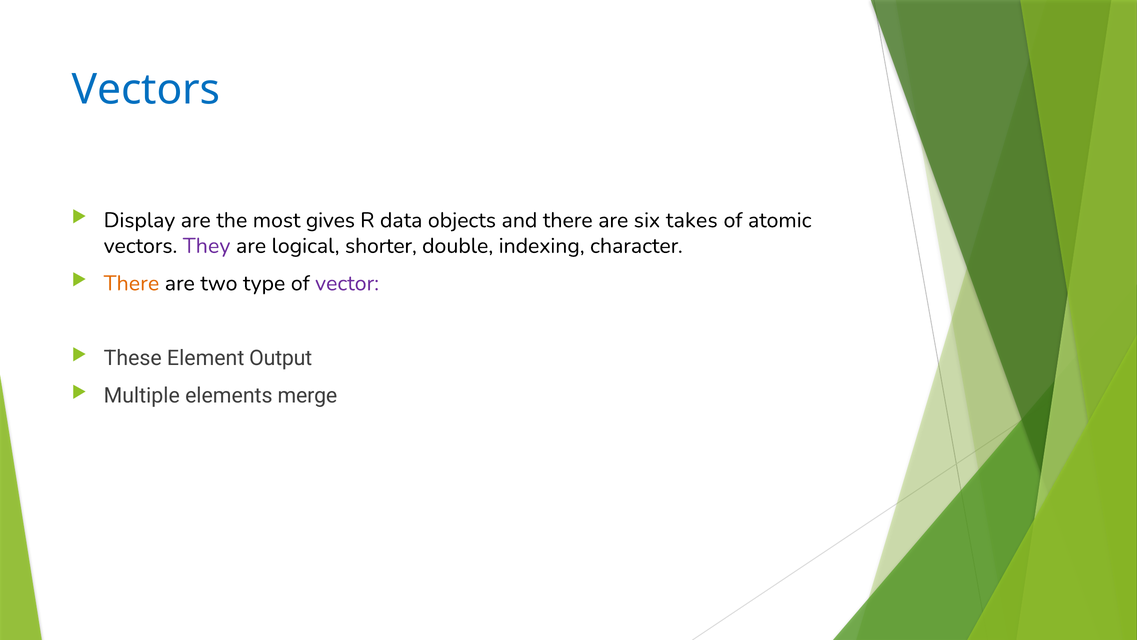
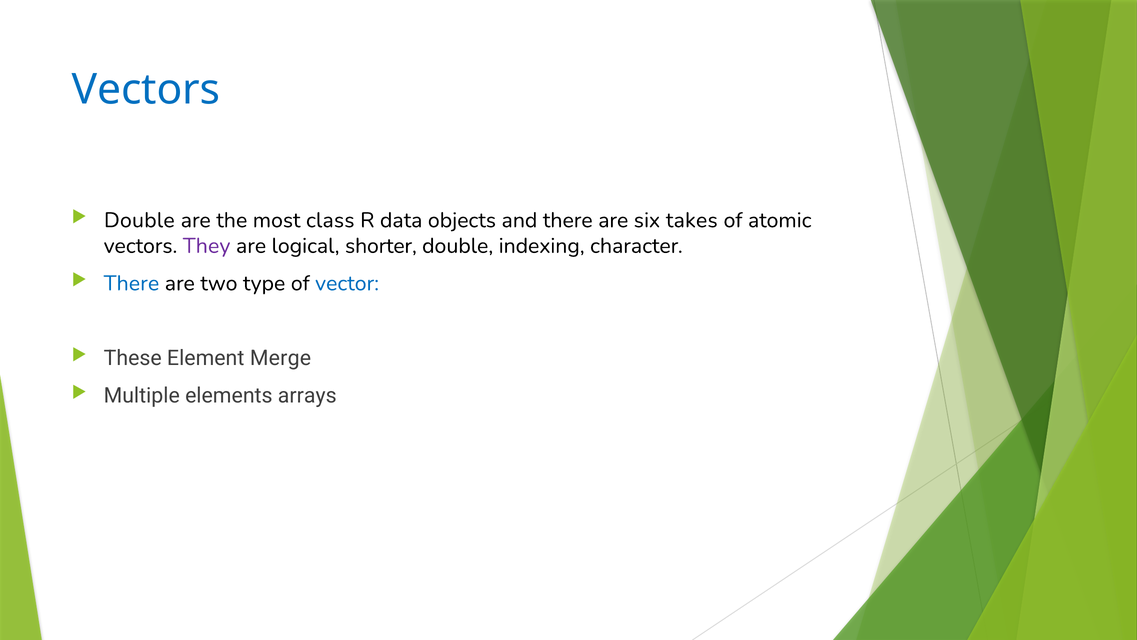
Display: Display -> Double (139, 220)
gives: gives -> class (330, 220)
There colour: orange -> blue (131, 283)
vector colour: purple -> blue (347, 283)
Output: Output -> Merge (280, 358)
merge: merge -> arrays (307, 395)
